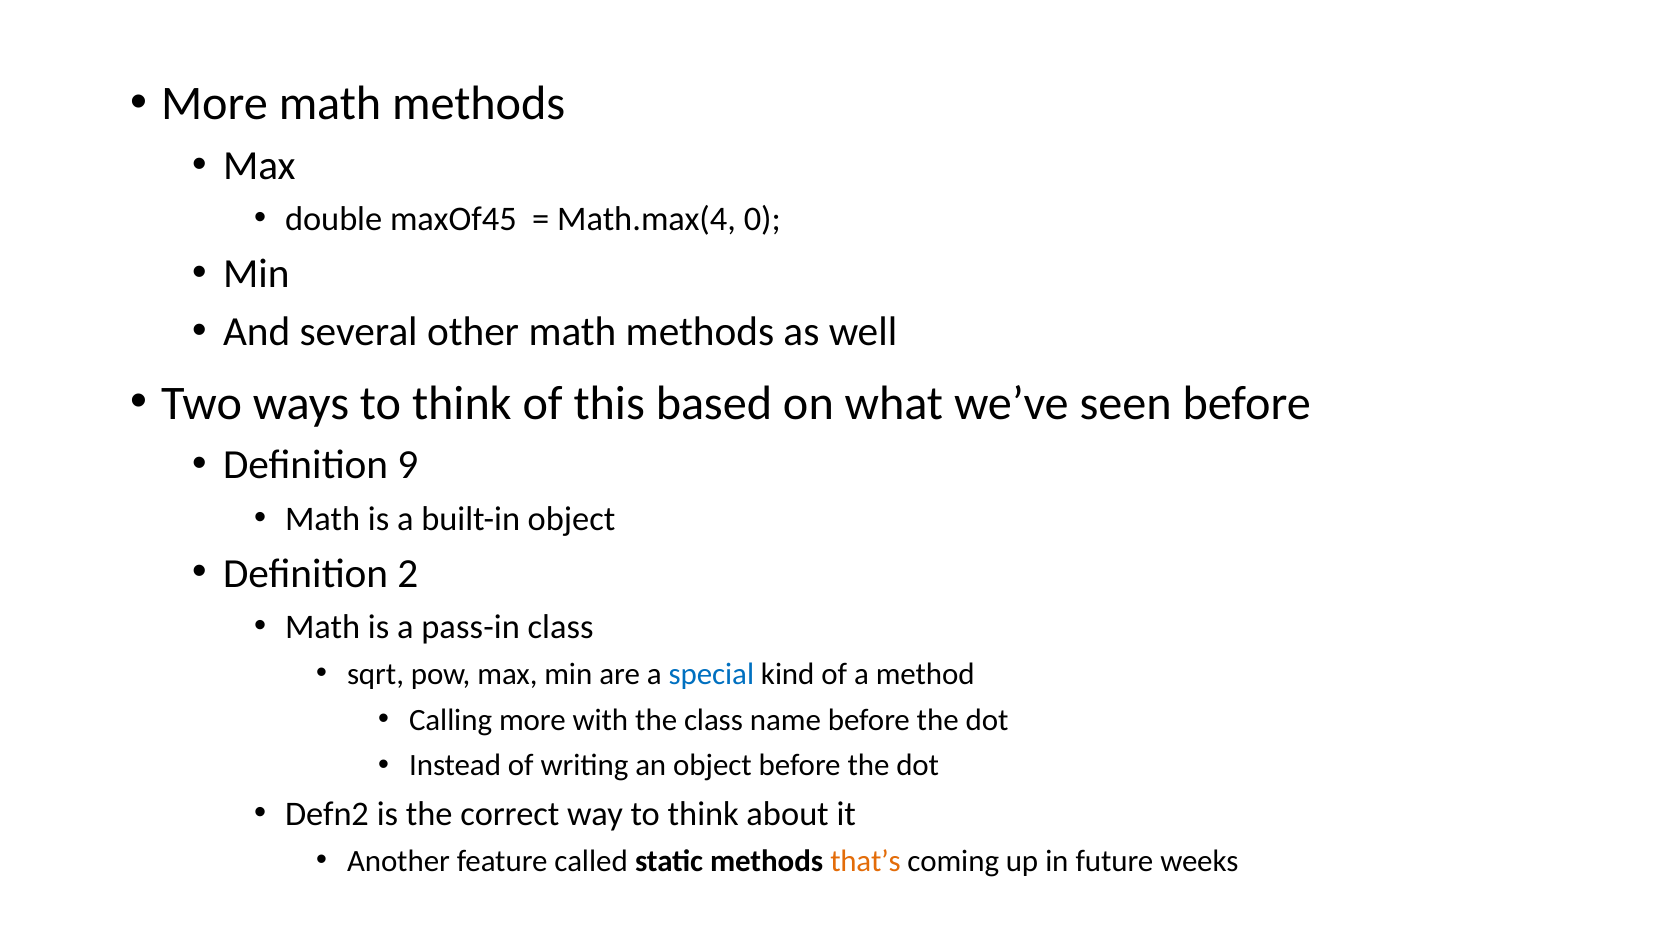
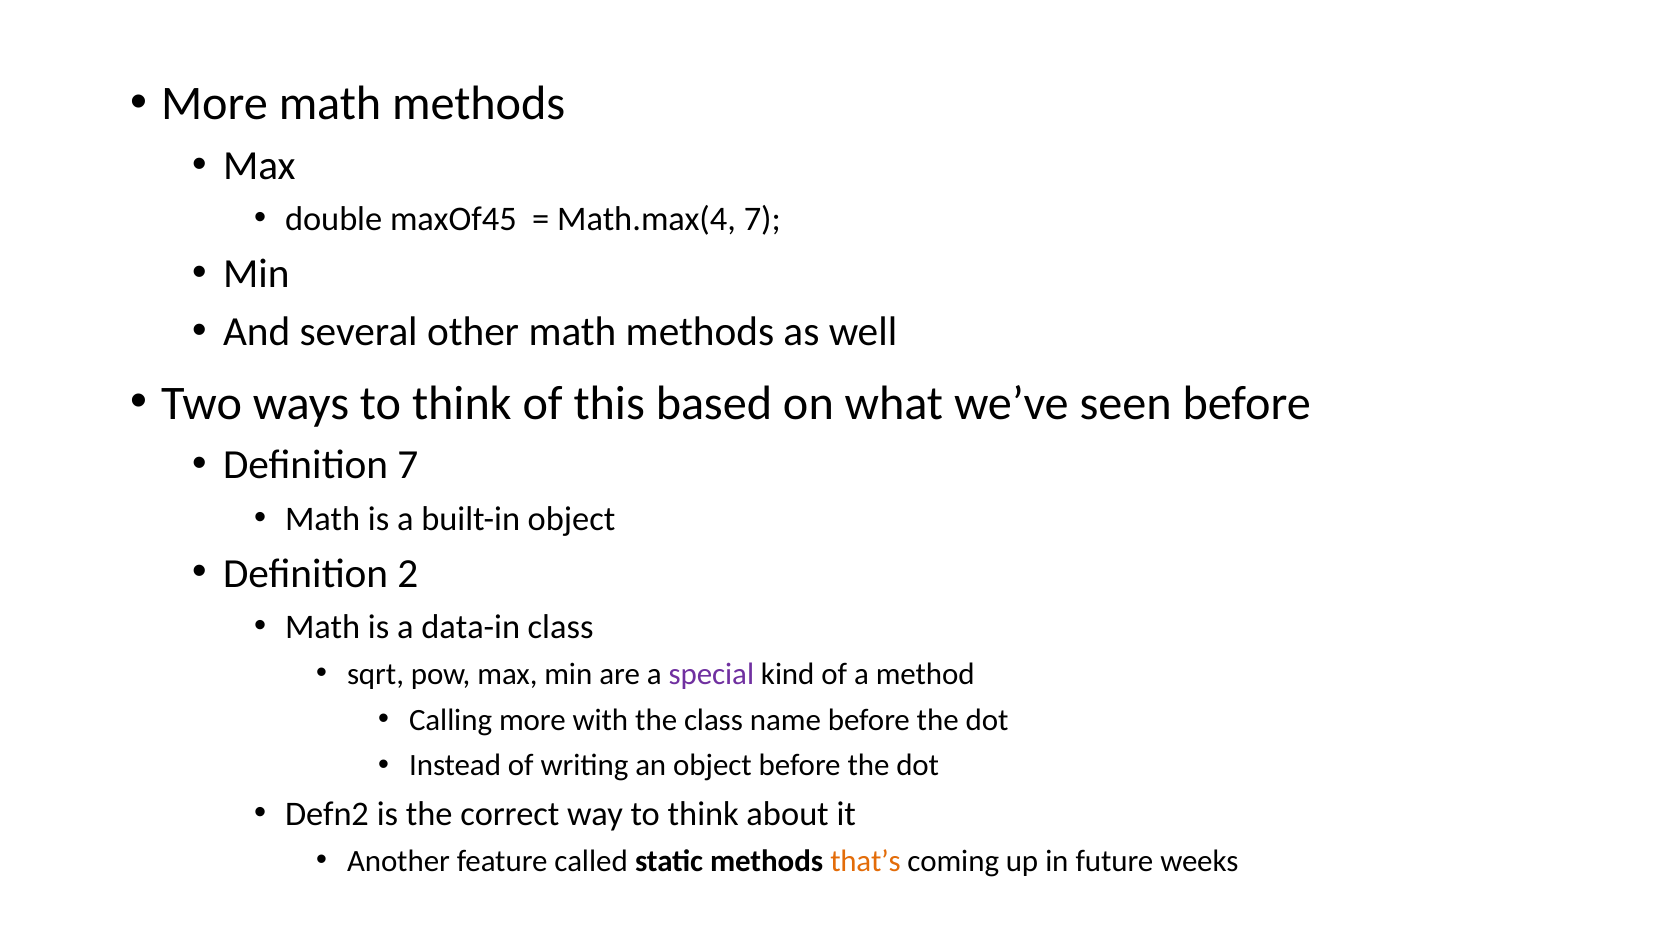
Math.max(4 0: 0 -> 7 (762, 219)
Definition 9: 9 -> 7 (408, 465)
pass-in: pass-in -> data-in (471, 627)
special colour: blue -> purple (711, 674)
